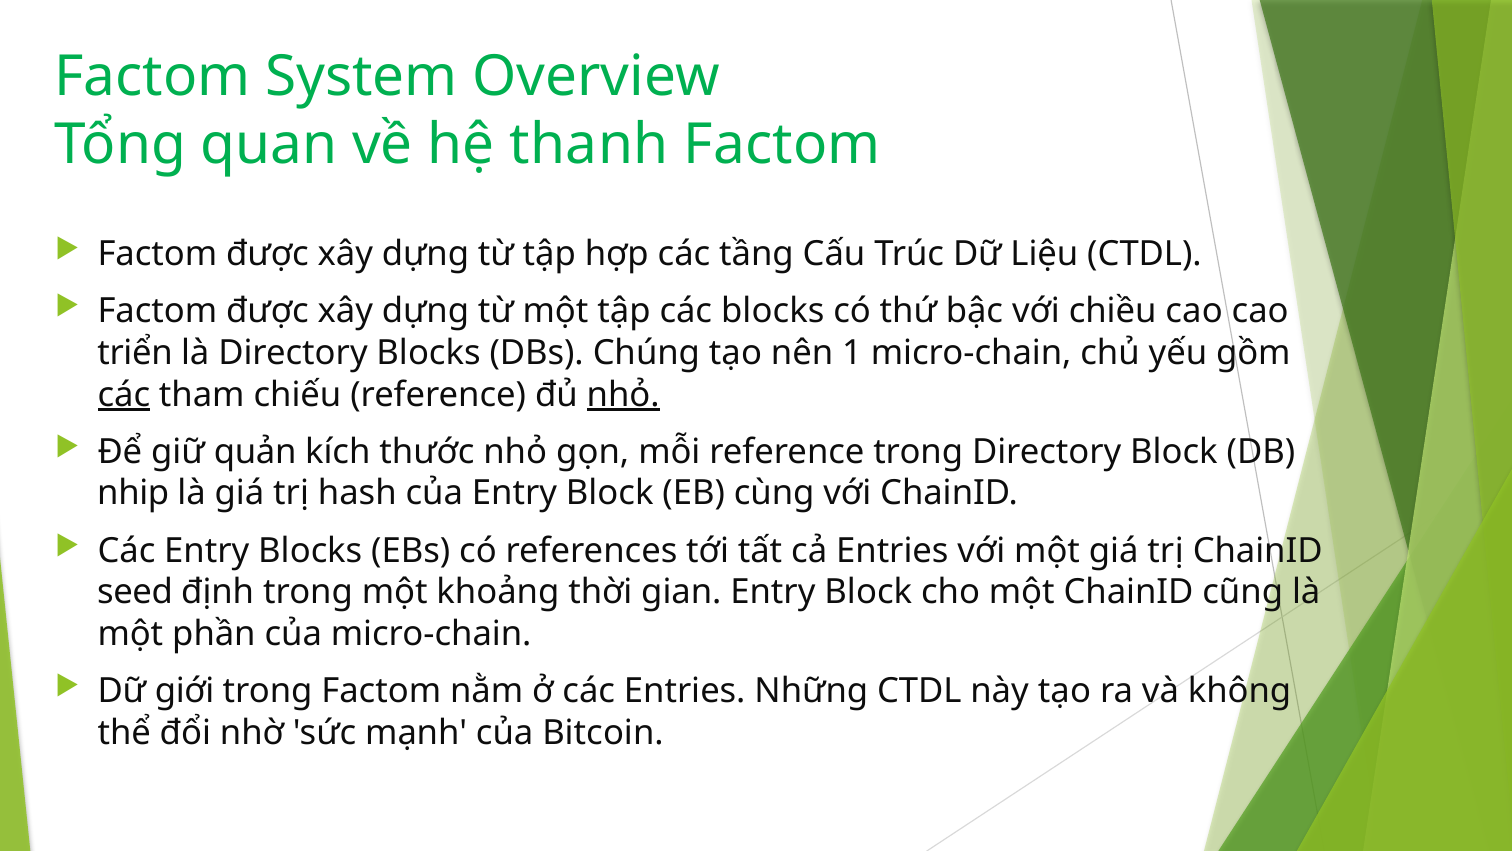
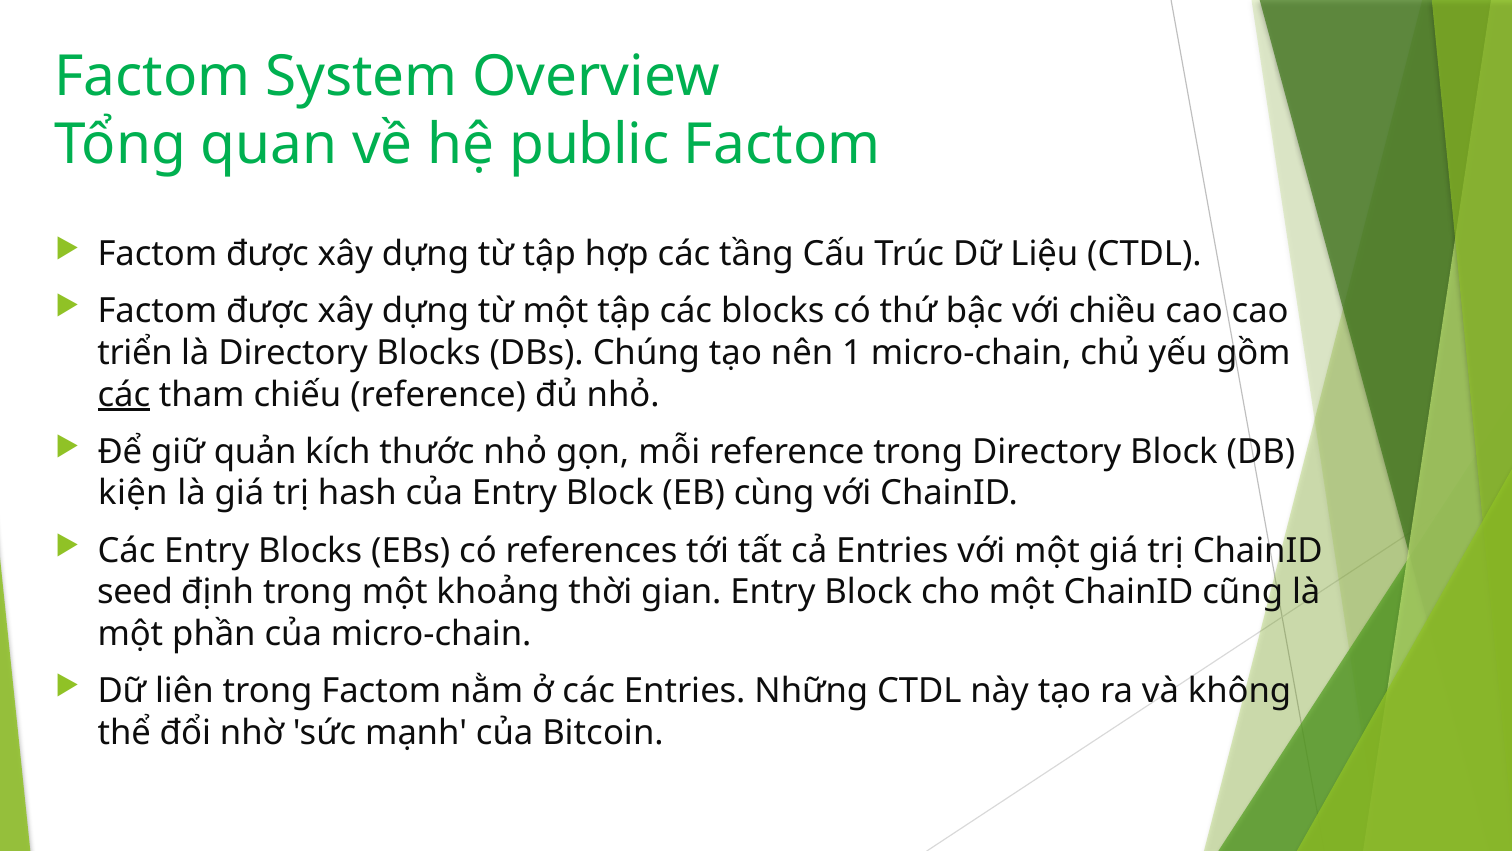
thanh: thanh -> public (589, 144)
nhỏ underline: present -> none (623, 394)
nhip: nhip -> kiện (133, 493)
giới: giới -> liên (184, 691)
